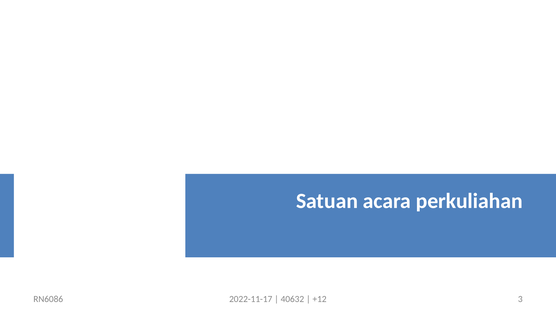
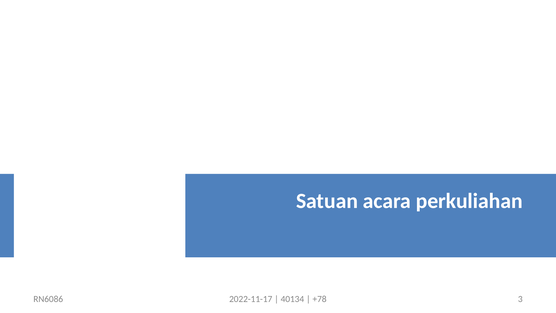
40632: 40632 -> 40134 (292, 299)
+12: +12 -> +78 (320, 299)
